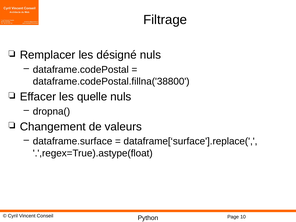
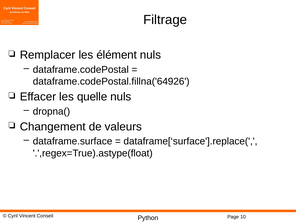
désigné: désigné -> élément (117, 55)
dataframe.codePostal.fillna('38800: dataframe.codePostal.fillna('38800 -> dataframe.codePostal.fillna('64926 (111, 81)
